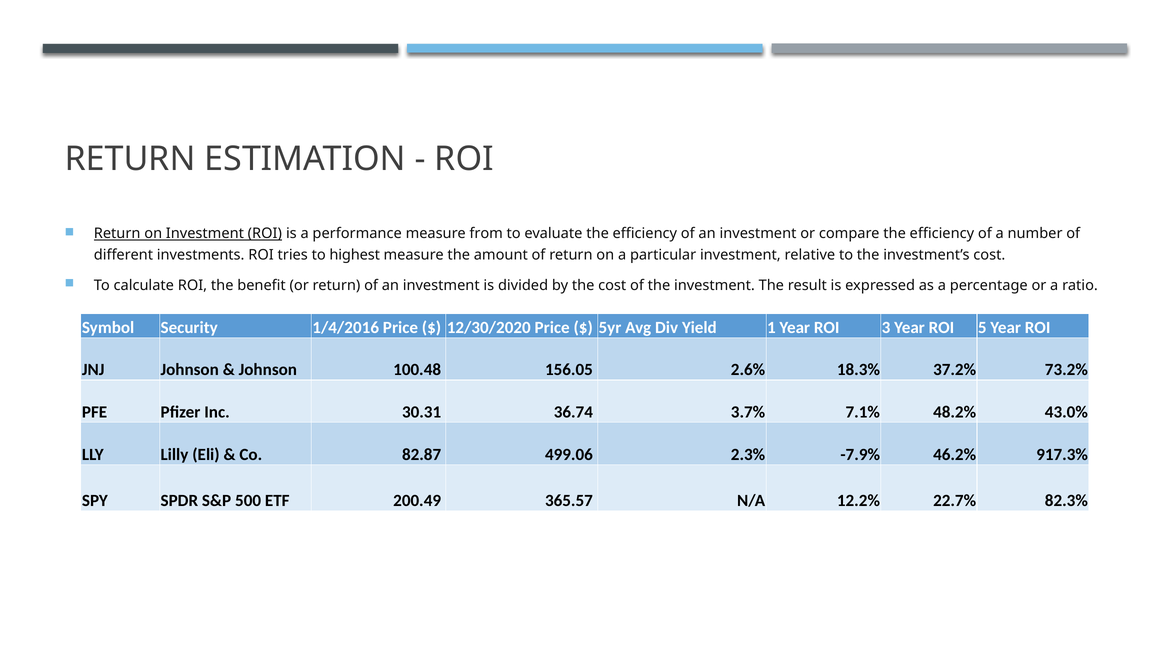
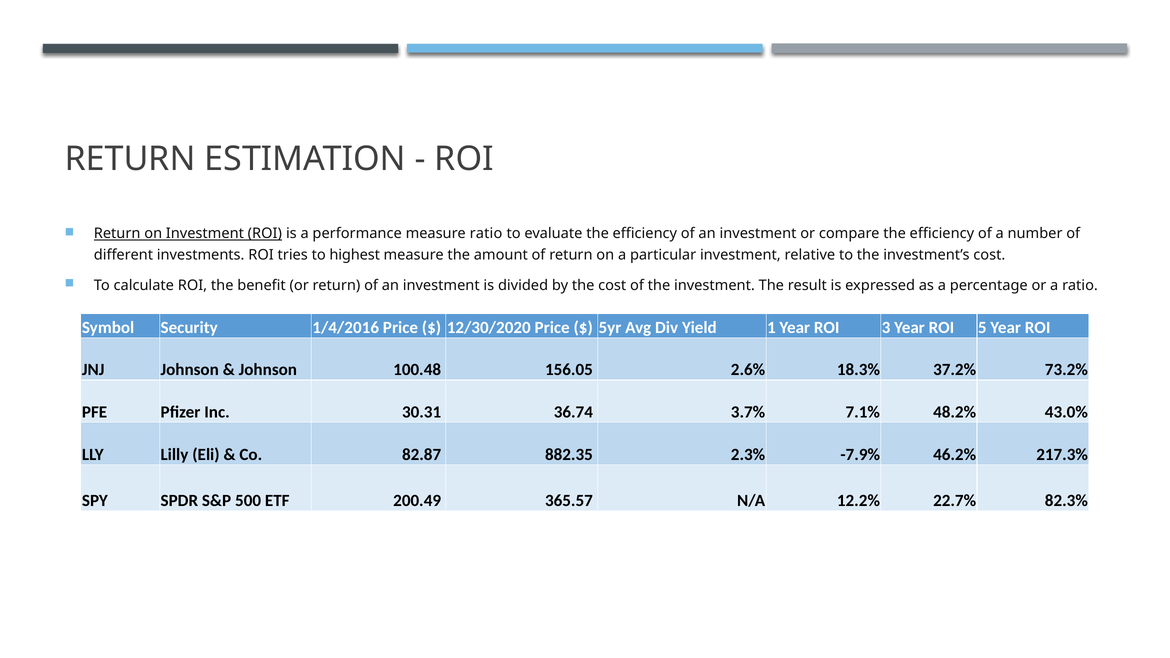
measure from: from -> ratio (486, 233)
499.06: 499.06 -> 882.35 (569, 455)
917.3%: 917.3% -> 217.3% (1062, 455)
